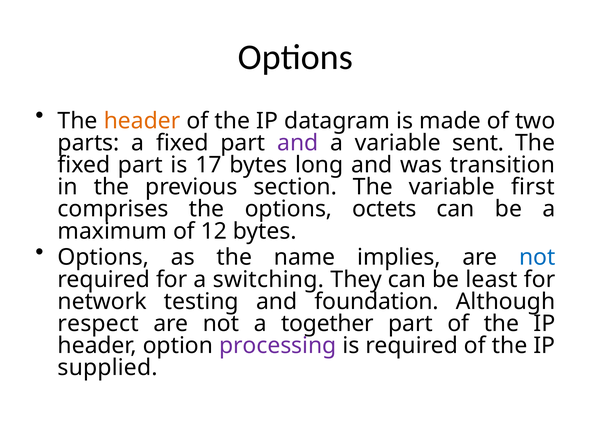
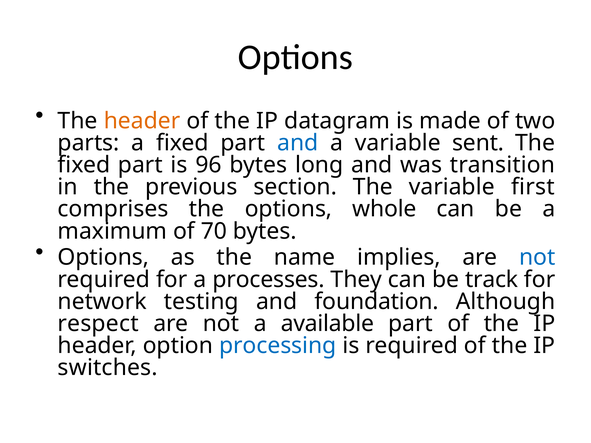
and colour: purple -> blue (298, 143)
17: 17 -> 96 (209, 165)
octets: octets -> whole (384, 209)
12: 12 -> 70 (214, 231)
switching: switching -> processes (269, 280)
least: least -> track (492, 280)
together: together -> available (327, 324)
processing colour: purple -> blue (278, 346)
supplied: supplied -> switches (108, 368)
